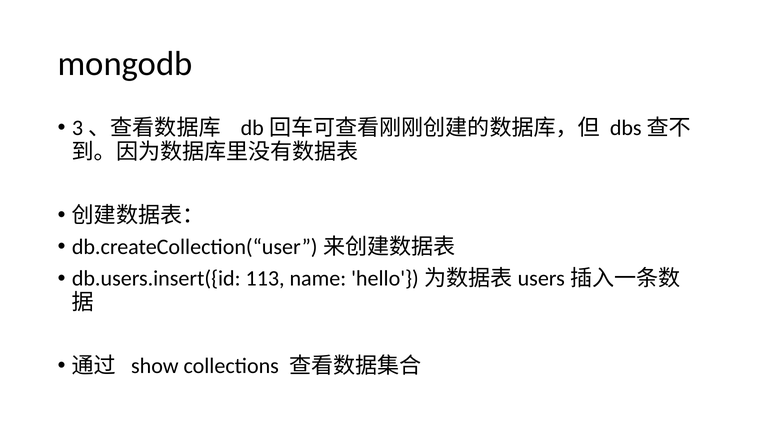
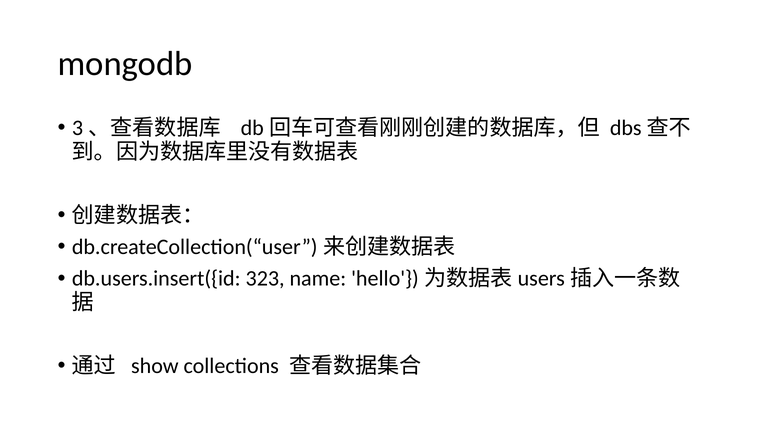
113: 113 -> 323 (265, 279)
